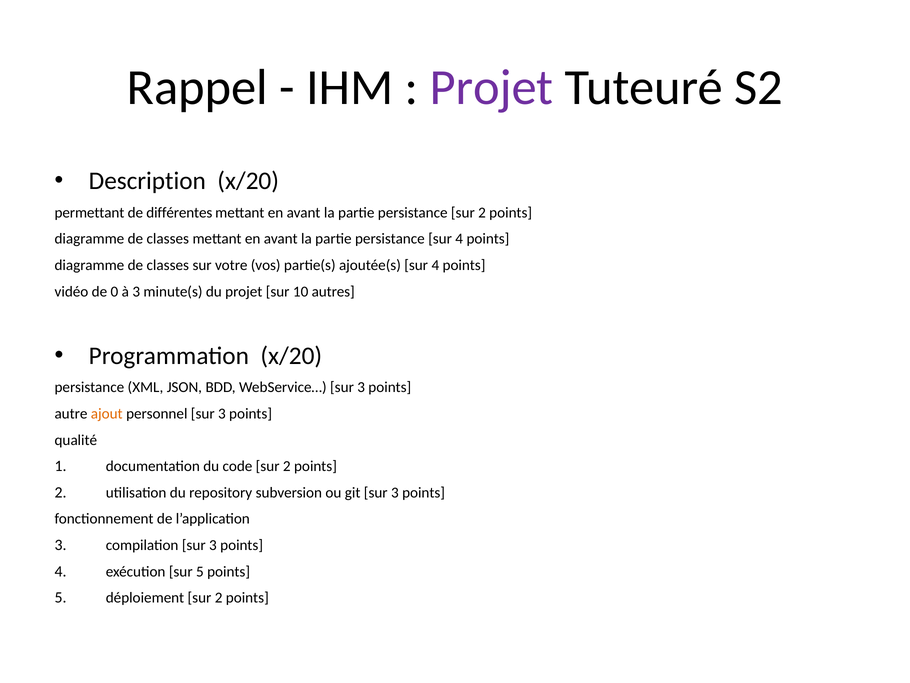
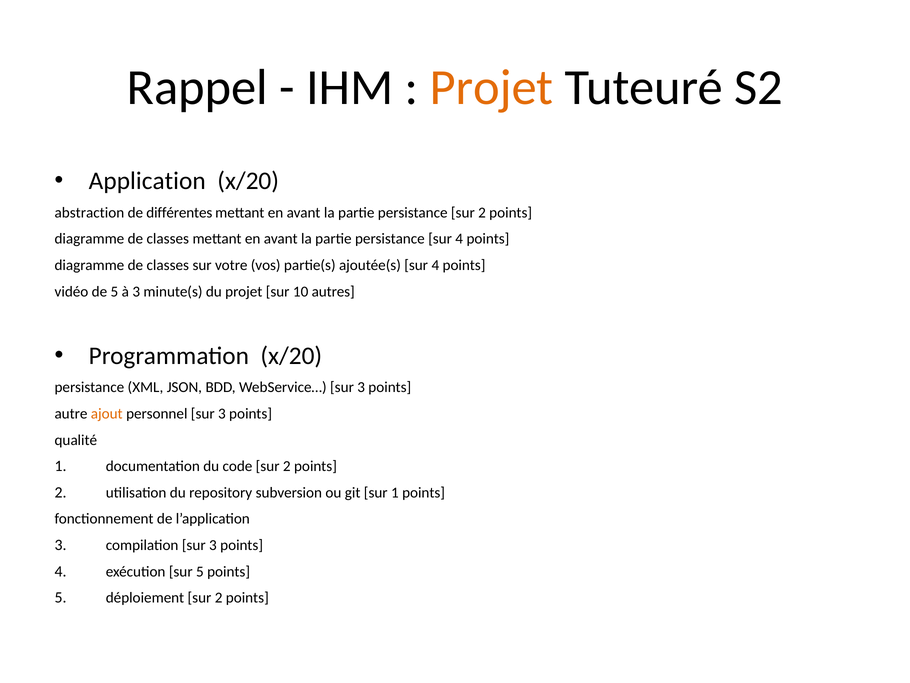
Projet colour: purple -> orange (492, 88)
Description: Description -> Application (147, 181)
permettant: permettant -> abstraction (89, 212)
de 0: 0 -> 5 (114, 291)
git sur 3: 3 -> 1 (395, 492)
